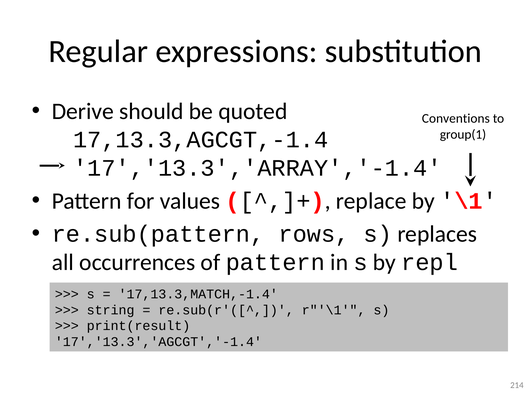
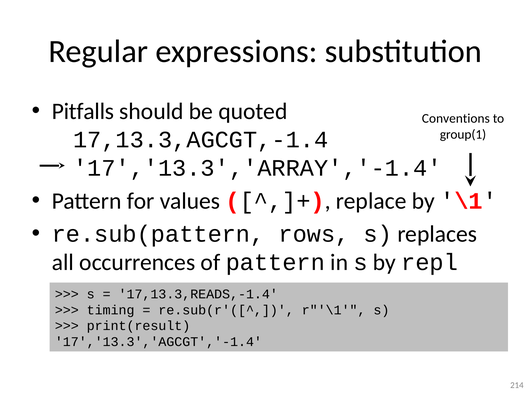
Derive: Derive -> Pitfalls (83, 111)
17,13.3,MATCH,-1.4: 17,13.3,MATCH,-1.4 -> 17,13.3,READS,-1.4 (198, 294)
string: string -> timing (111, 310)
